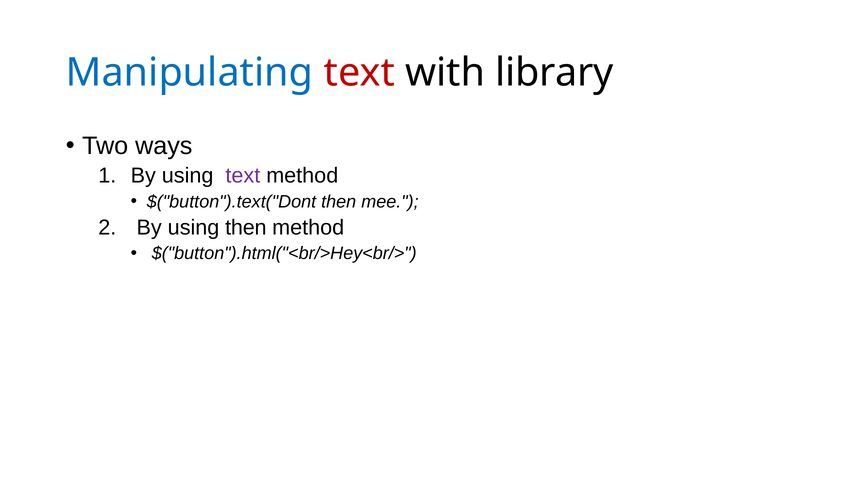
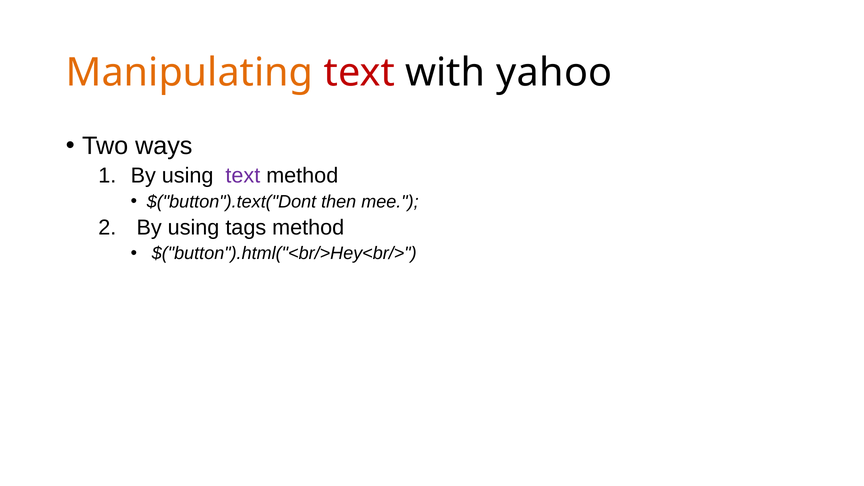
Manipulating colour: blue -> orange (189, 73)
library: library -> yahoo (554, 73)
using then: then -> tags (246, 228)
